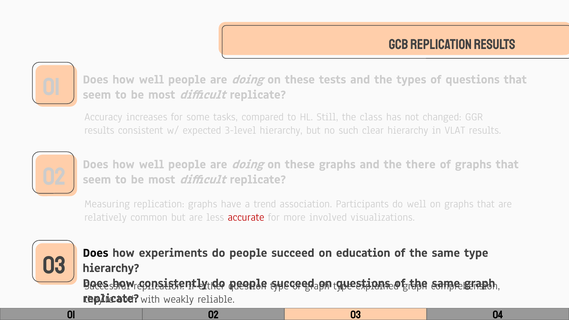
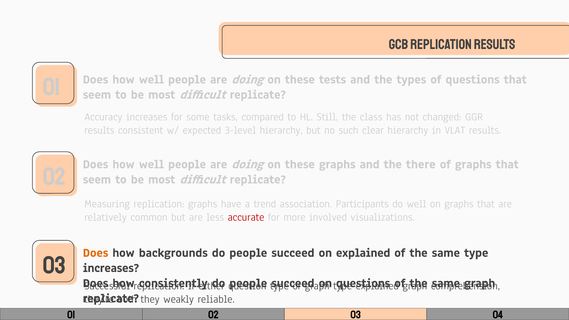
Does colour: black -> orange (96, 253)
experiments: experiments -> backgrounds (173, 253)
on education: education -> explained (363, 253)
hierarchy: hierarchy -> increases (111, 268)
with: with -> they (150, 299)
